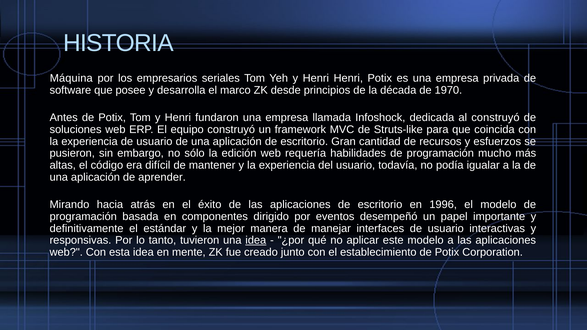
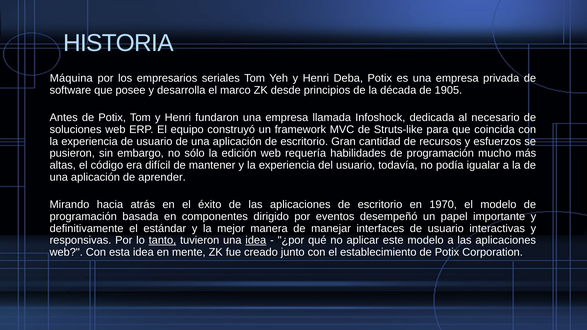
Henri Henri: Henri -> Deba (348, 78)
1970: 1970 -> 1905 (448, 90)
al construyó: construyó -> necesario (495, 118)
1996: 1996 -> 1970 (443, 205)
tanto underline: none -> present (162, 240)
